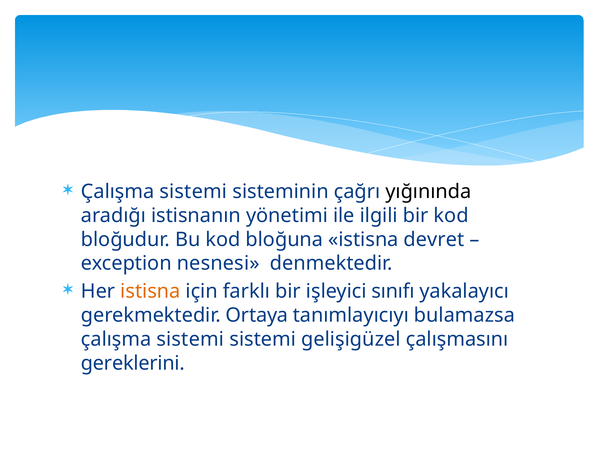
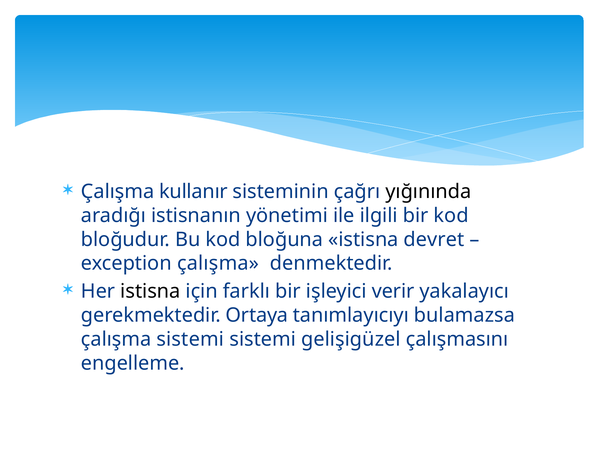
sistemi: sistemi -> kullanır (194, 191)
exception nesnesi: nesnesi -> çalışma (218, 263)
istisna colour: orange -> black (150, 291)
sınıfı: sınıfı -> verir (393, 291)
gereklerini: gereklerini -> engelleme (133, 363)
